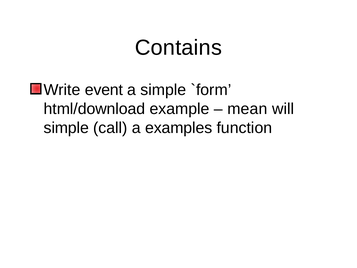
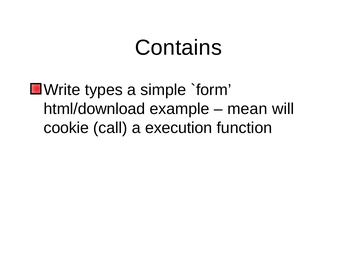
event: event -> types (104, 90)
simple: simple -> cookie (66, 128)
examples: examples -> execution (179, 128)
